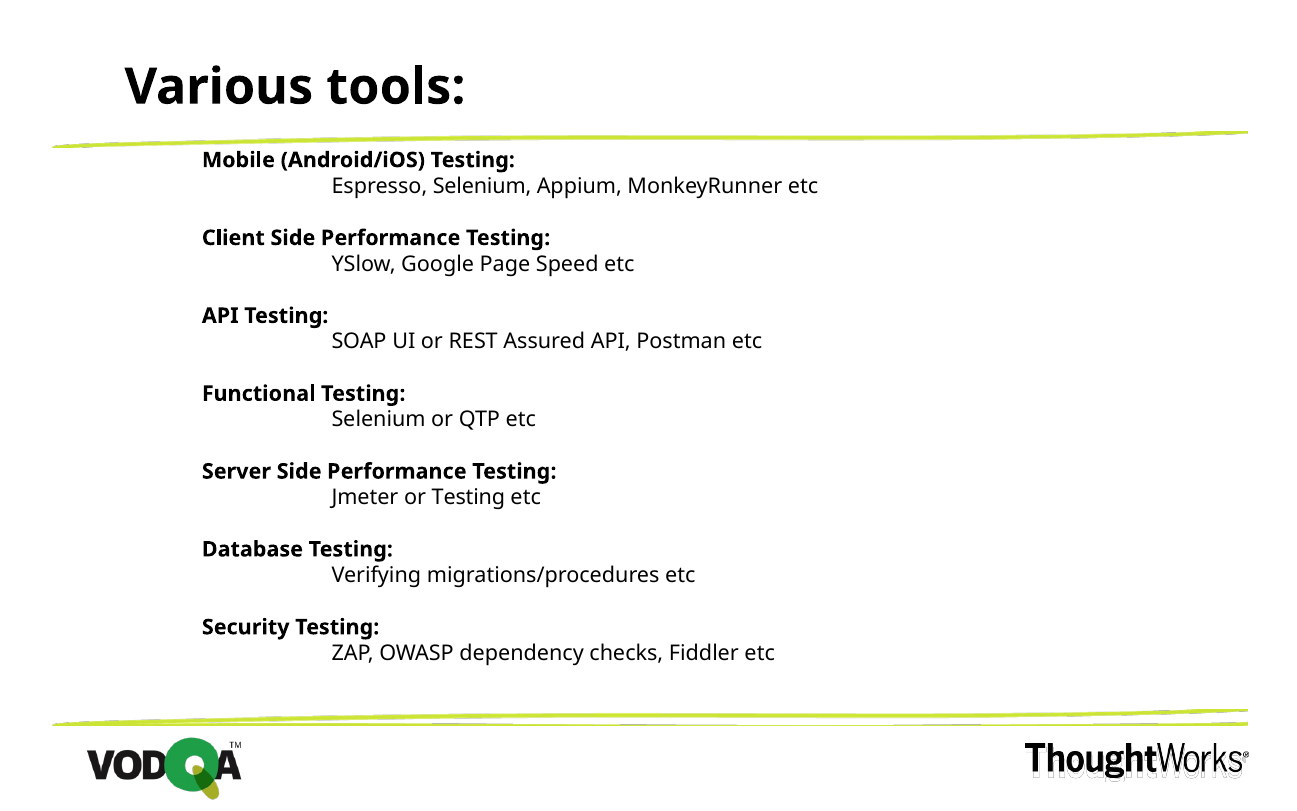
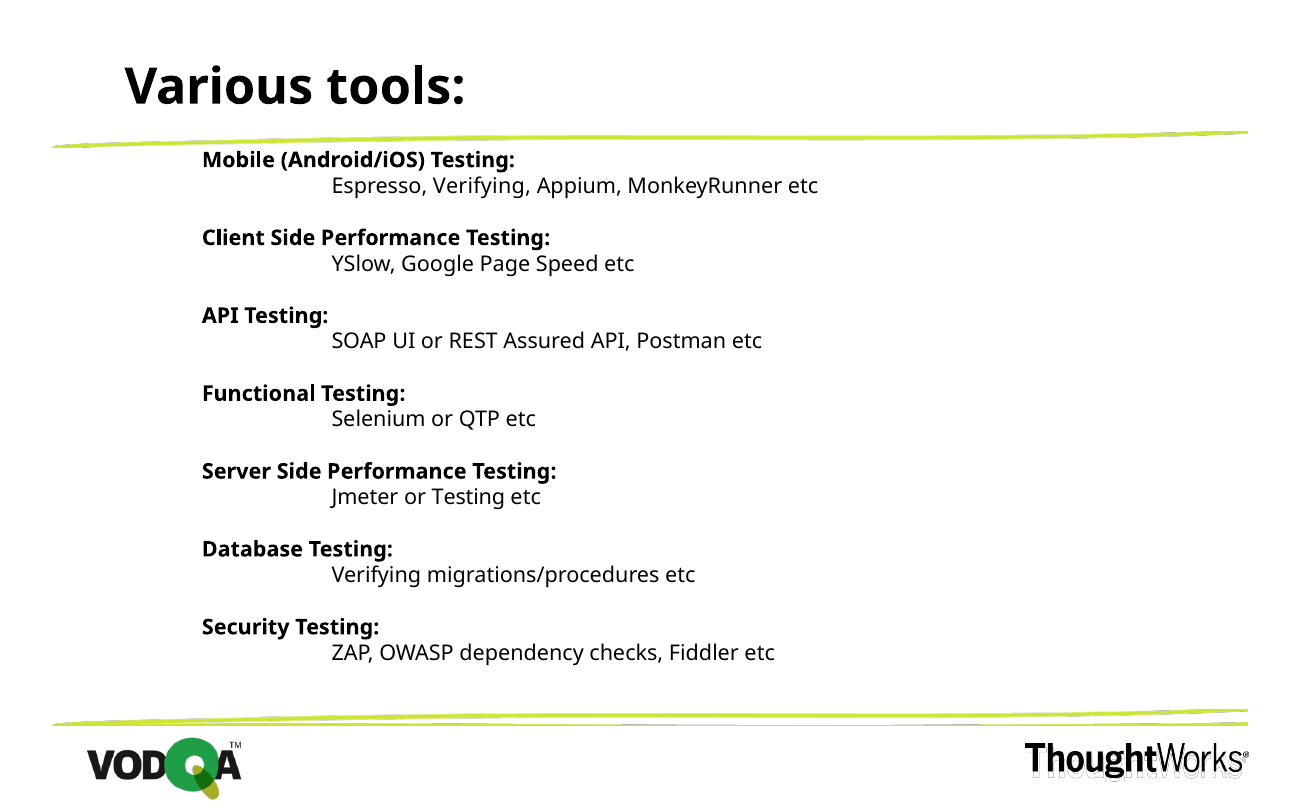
Espresso Selenium: Selenium -> Verifying (482, 186)
